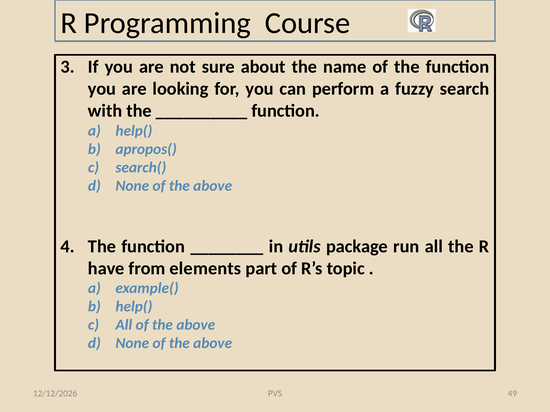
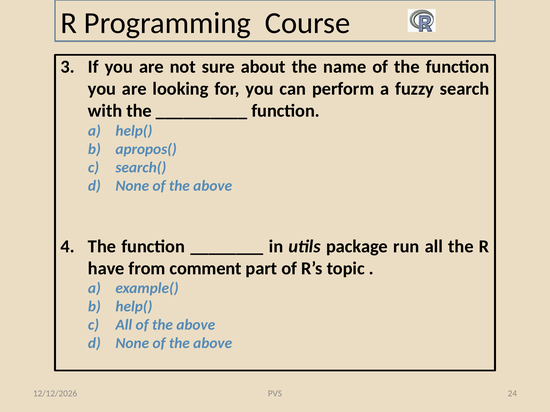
elements: elements -> comment (206, 269)
49: 49 -> 24 (512, 394)
